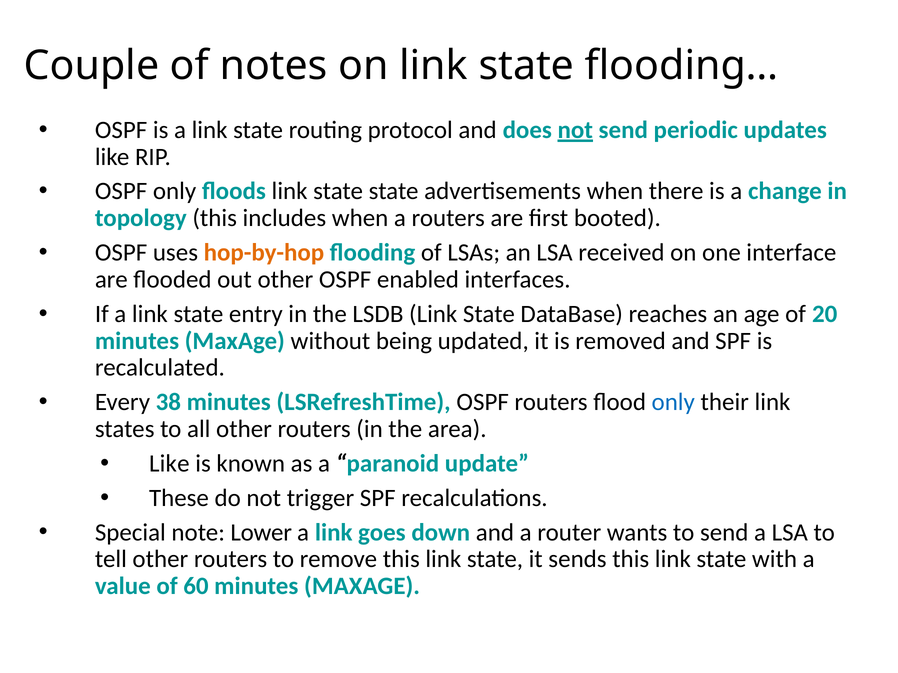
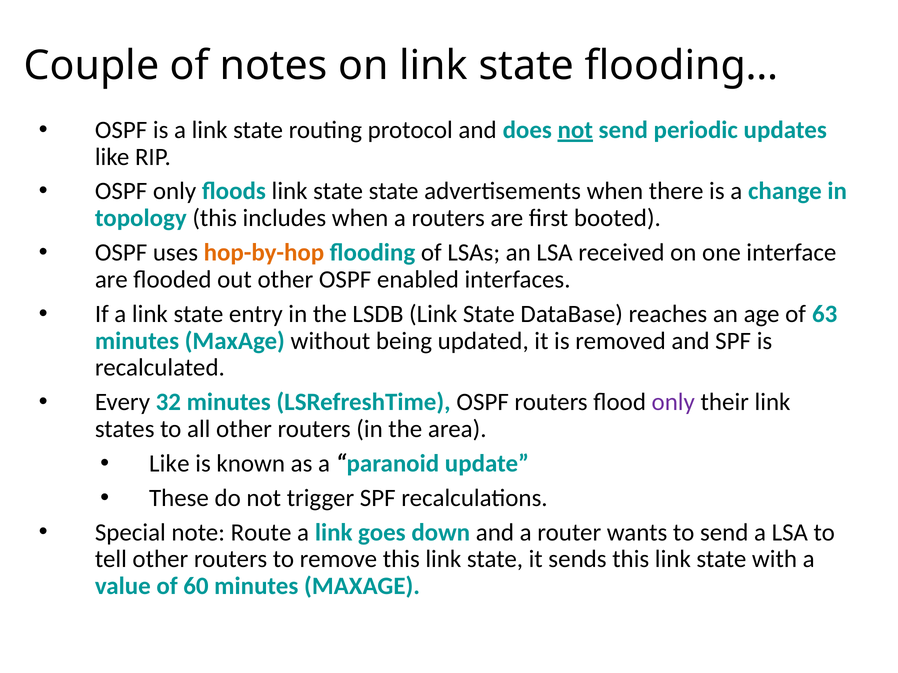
20: 20 -> 63 (825, 314)
38: 38 -> 32 (168, 402)
only colour: blue -> purple (673, 402)
Lower: Lower -> Route (261, 533)
